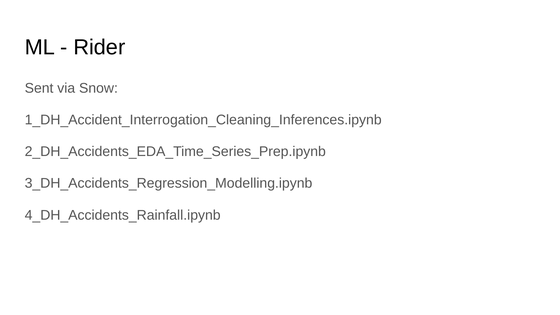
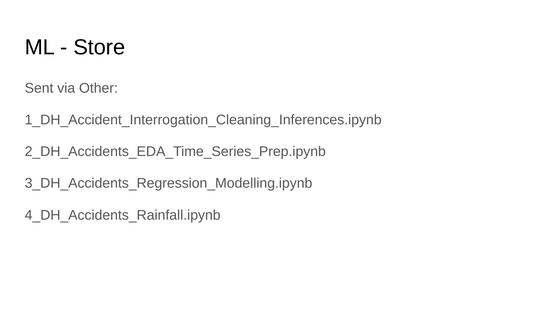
Rider: Rider -> Store (99, 47)
Snow: Snow -> Other (98, 88)
